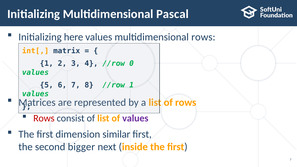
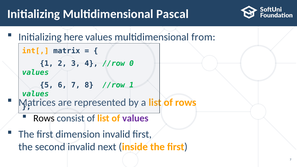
multidimensional rows: rows -> from (203, 37)
Rows colour: red -> black (44, 118)
dimension similar: similar -> invalid (116, 134)
second bigger: bigger -> invalid (81, 147)
